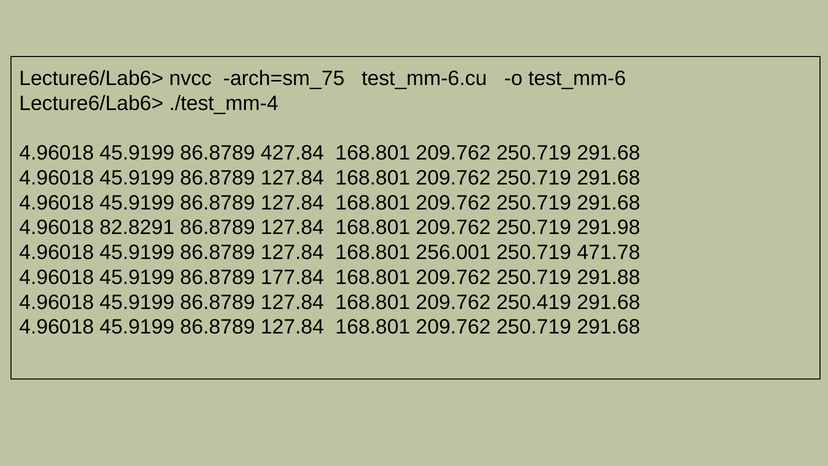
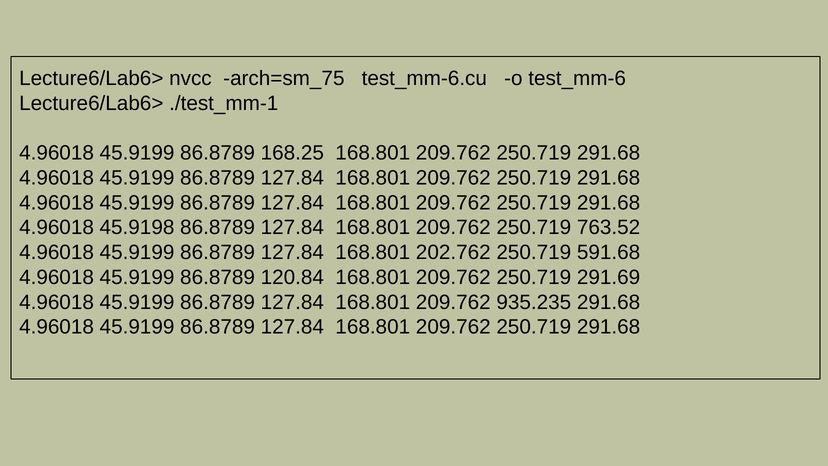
./test_mm-4: ./test_mm-4 -> ./test_mm-1 (224, 103)
427.84: 427.84 -> 168.25 (292, 153)
82.8291: 82.8291 -> 45.9198 (137, 228)
291.98: 291.98 -> 763.52 (609, 228)
256.001: 256.001 -> 202.762 (453, 252)
471.78: 471.78 -> 591.68 (609, 252)
177.84: 177.84 -> 120.84 (292, 277)
291.88: 291.88 -> 291.69 (609, 277)
250.419: 250.419 -> 935.235 (534, 302)
